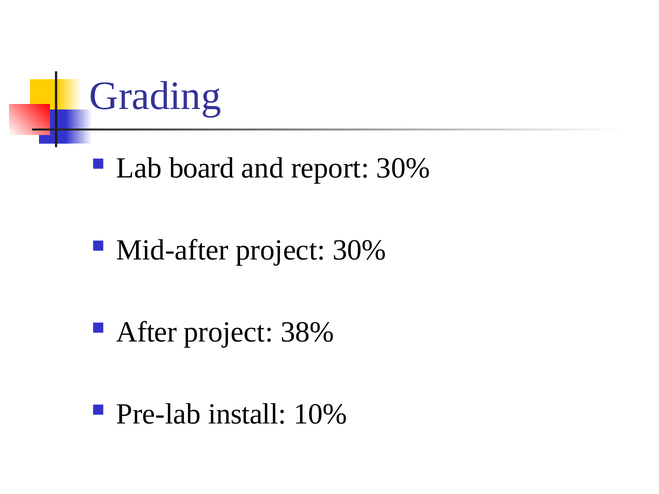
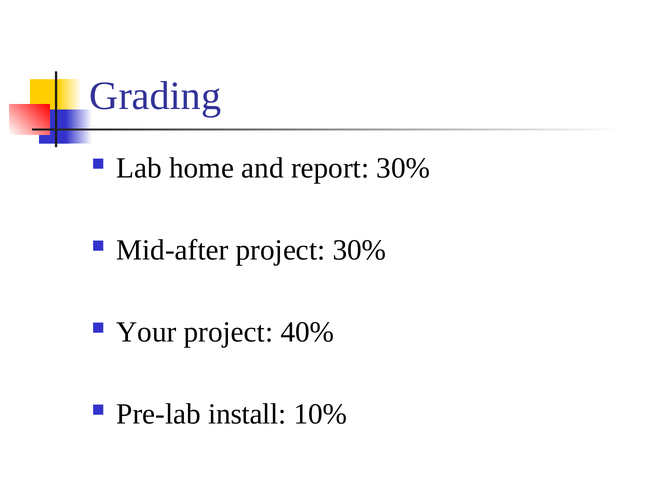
board: board -> home (202, 168)
After: After -> Your (146, 332)
38%: 38% -> 40% (307, 332)
